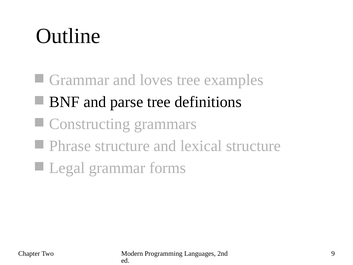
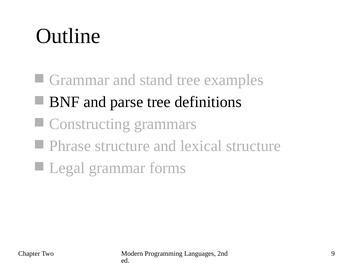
loves: loves -> stand (156, 80)
